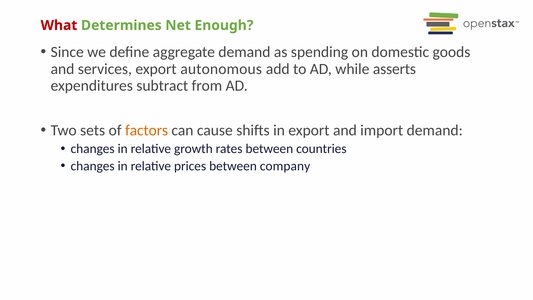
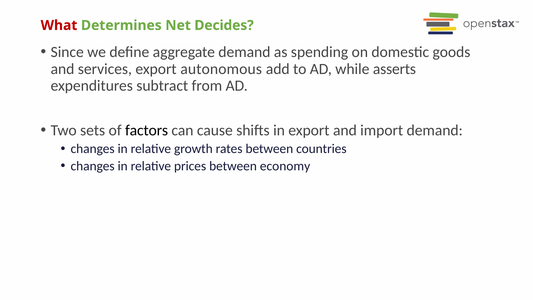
Enough: Enough -> Decides (224, 25)
factors colour: orange -> black (147, 130)
company: company -> economy (285, 166)
